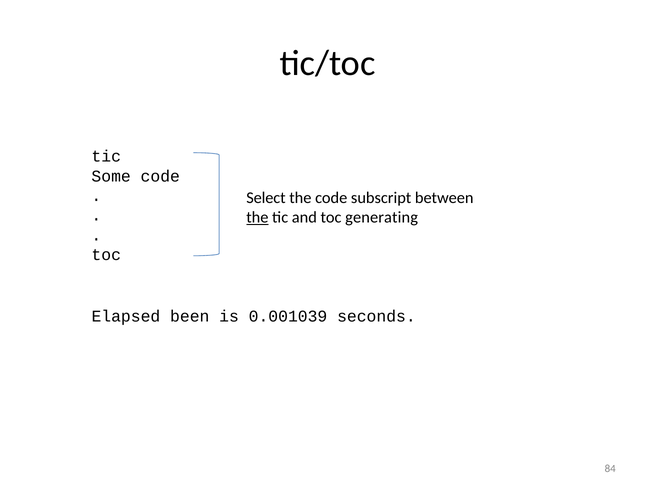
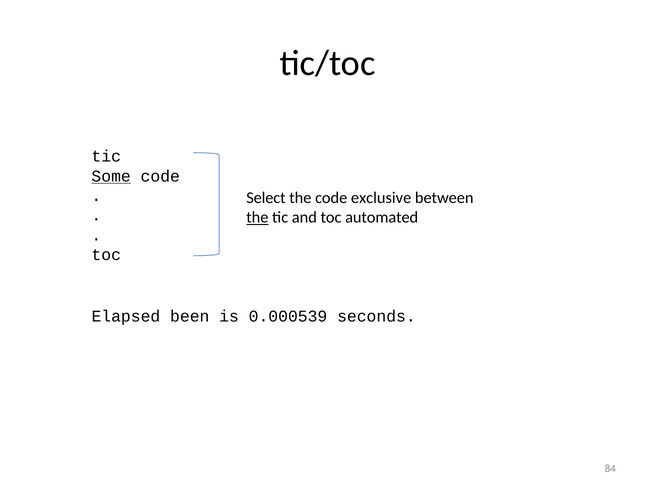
Some underline: none -> present (111, 176)
subscript: subscript -> exclusive (381, 198)
generating: generating -> automated (382, 218)
0.001039: 0.001039 -> 0.000539 (288, 317)
